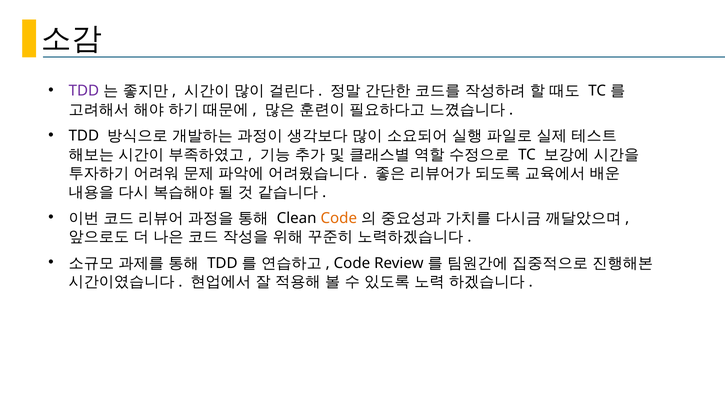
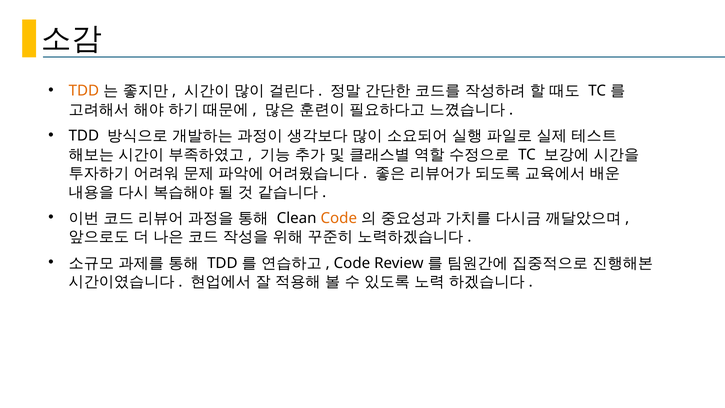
TDD colour: purple -> orange (84, 91)
